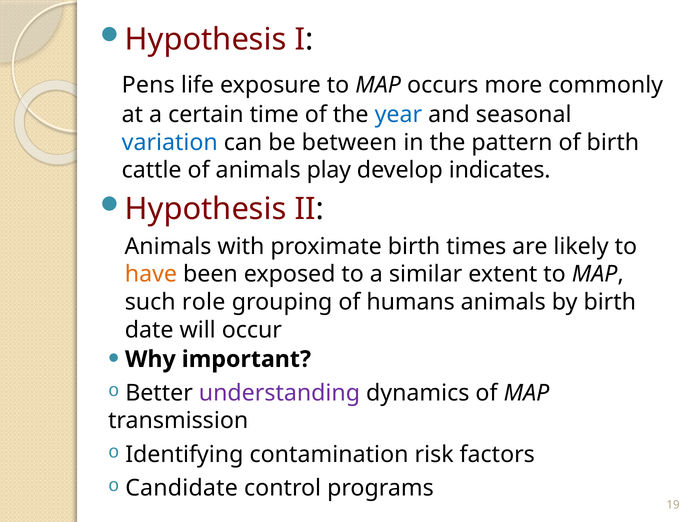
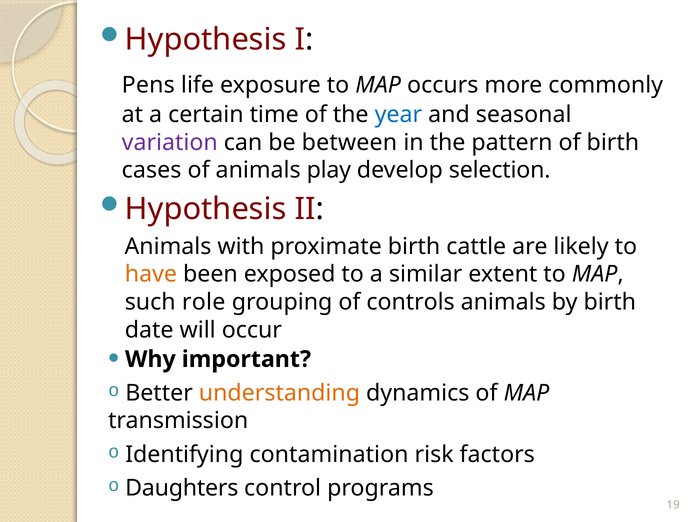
variation colour: blue -> purple (170, 142)
cattle: cattle -> cases (152, 170)
indicates: indicates -> selection (500, 170)
times: times -> cattle (476, 246)
humans: humans -> controls (411, 302)
understanding colour: purple -> orange (279, 393)
Candidate: Candidate -> Daughters (182, 488)
